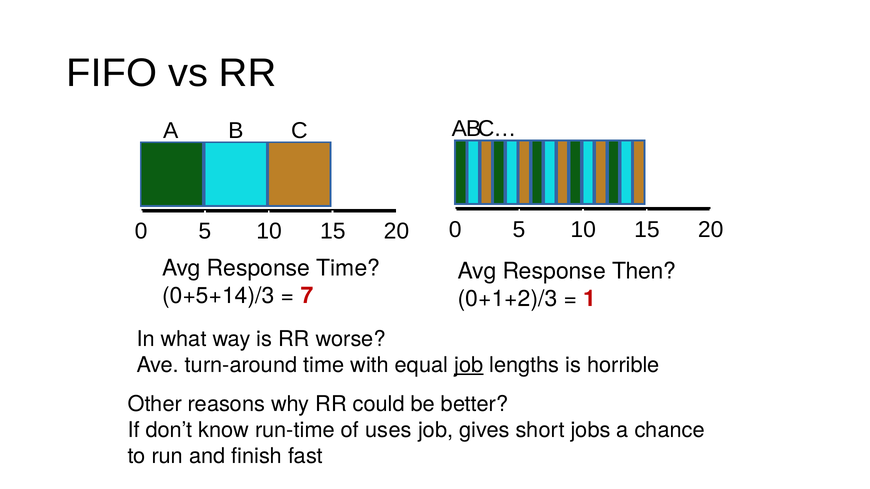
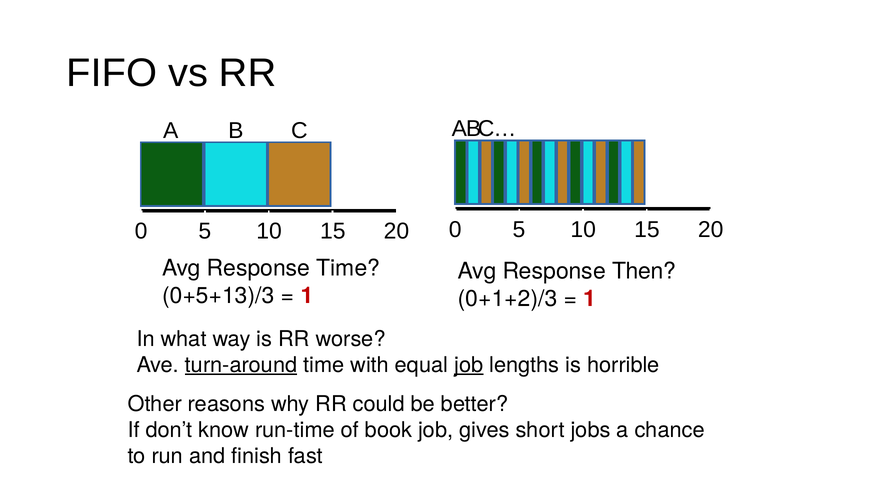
0+5+14)/3: 0+5+14)/3 -> 0+5+13)/3 (218, 296)
7: 7 -> 1 (307, 296)
turn-around underline: none -> present (241, 365)
uses: uses -> book (388, 430)
